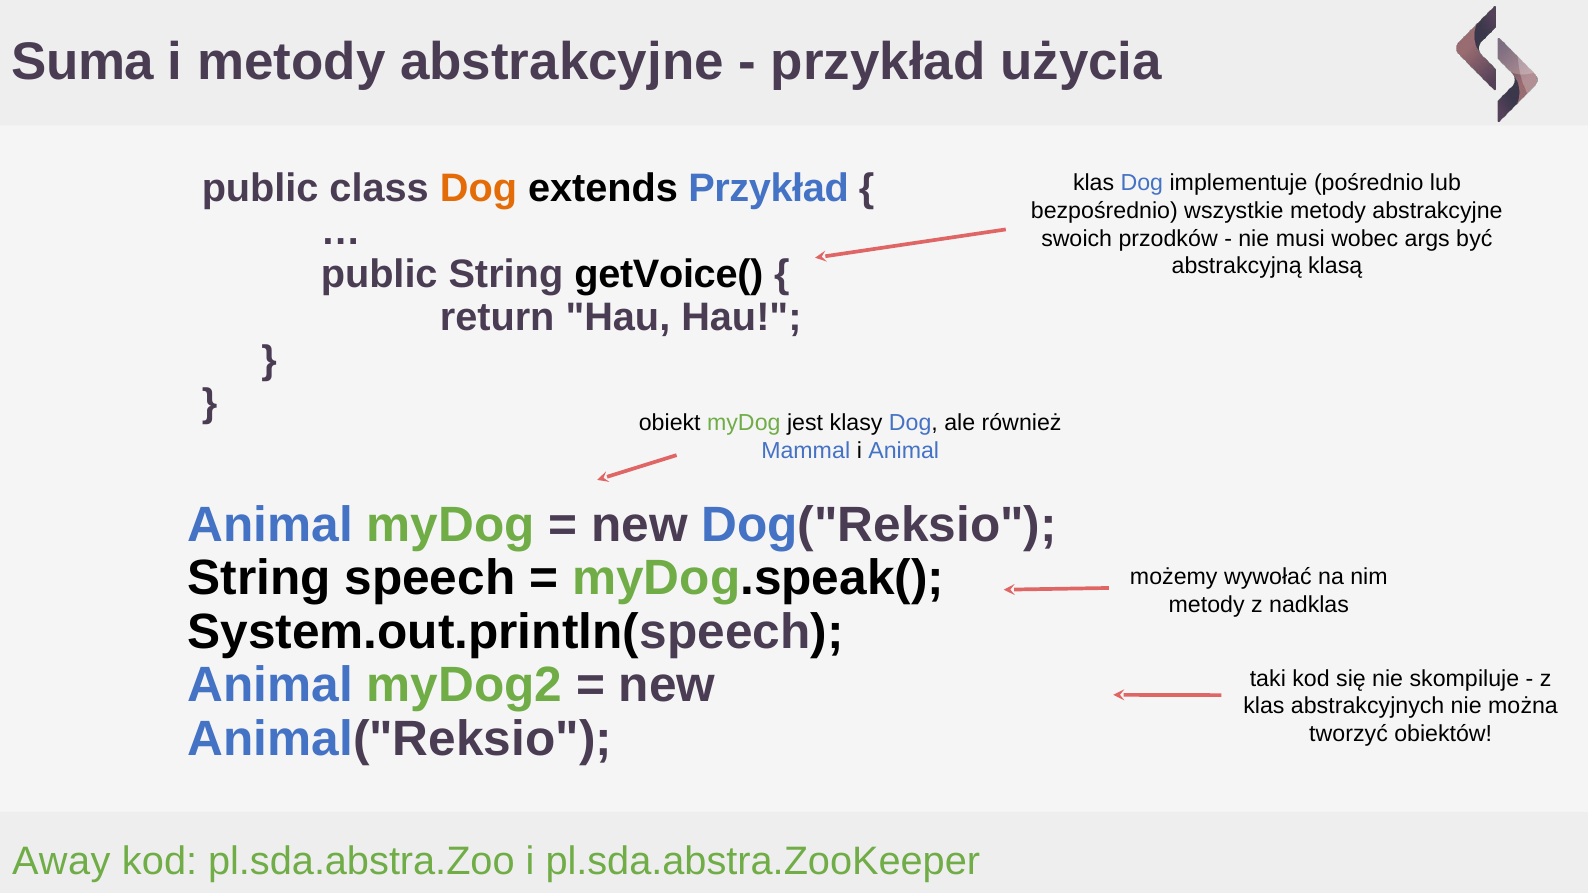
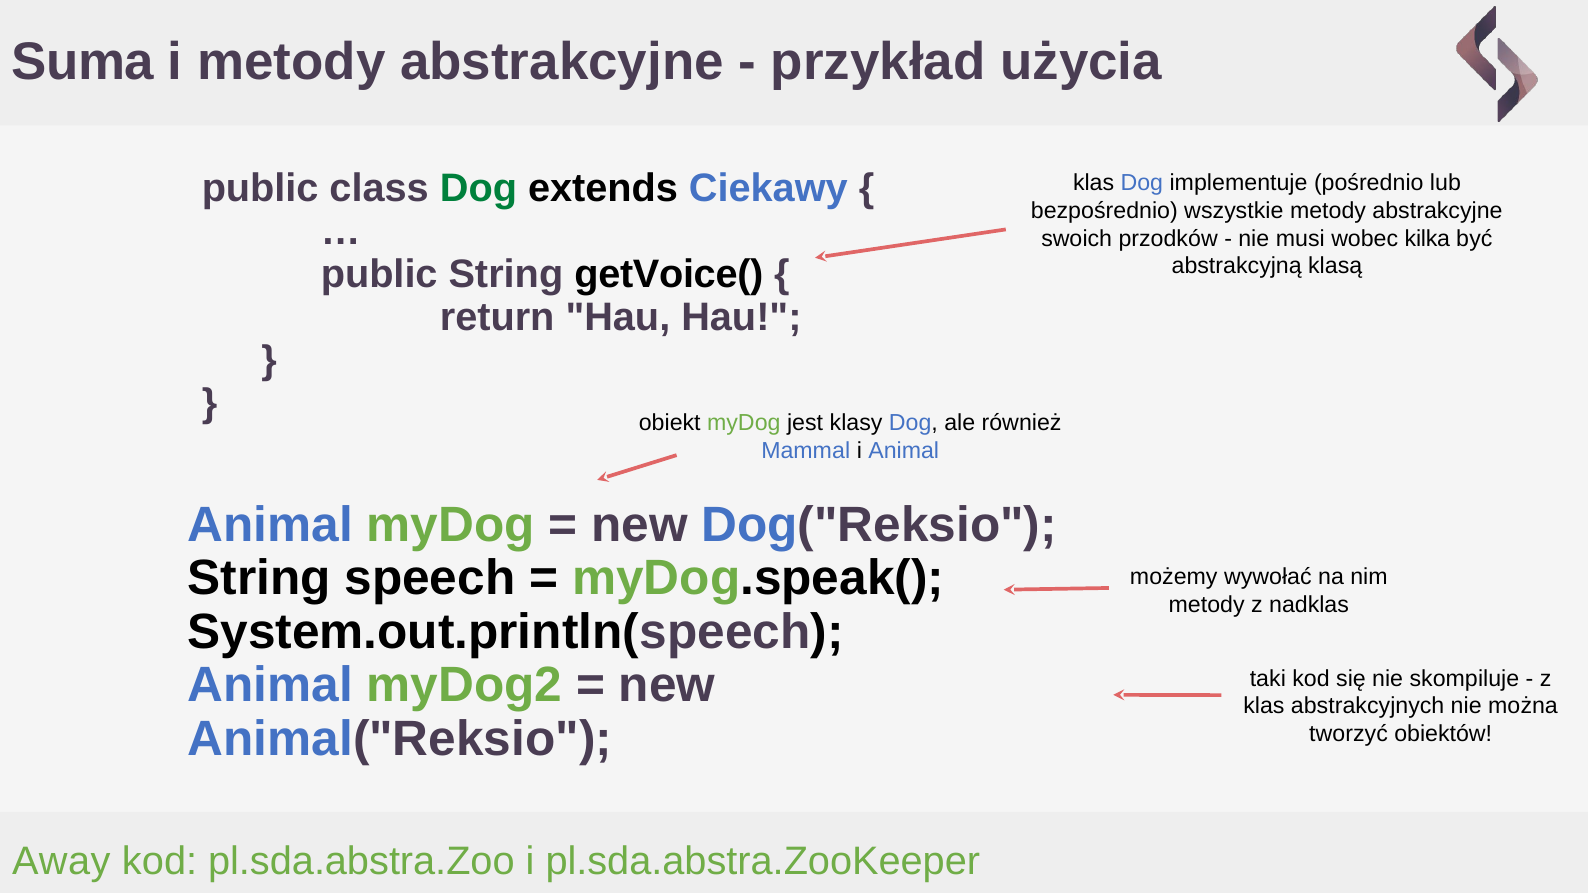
Dog colour: orange -> green (478, 189)
extends Przykład: Przykład -> Ciekawy (768, 189)
args: args -> kilka (1427, 239)
